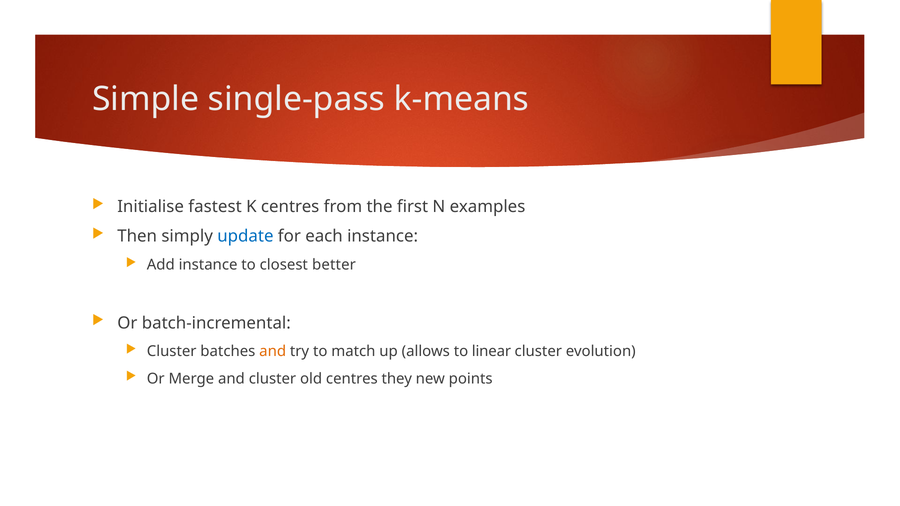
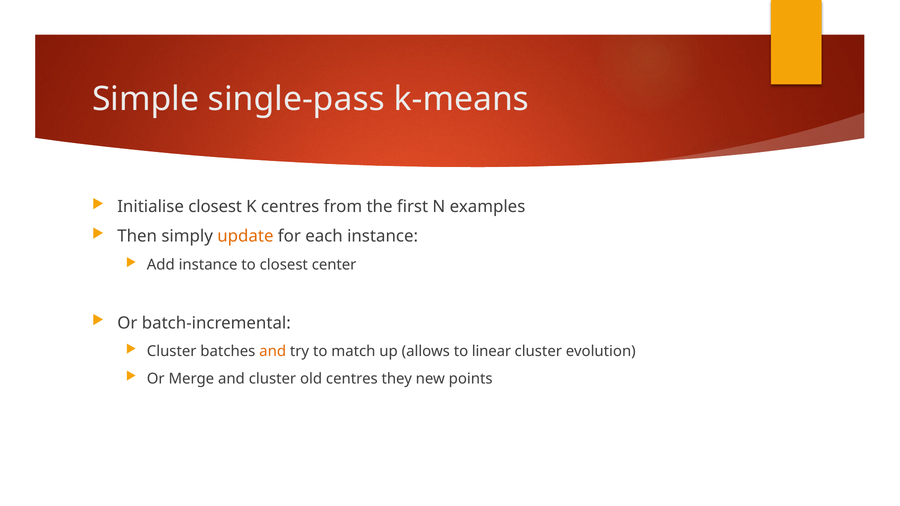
Initialise fastest: fastest -> closest (215, 207)
update colour: blue -> orange (245, 236)
better: better -> center (334, 265)
